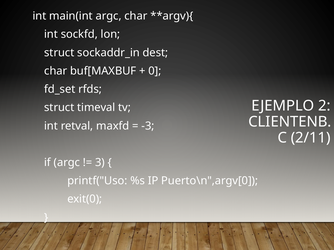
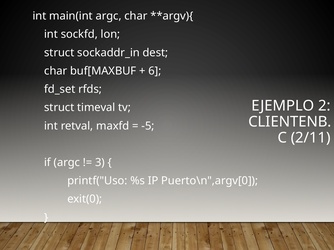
0: 0 -> 6 (155, 71)
-3: -3 -> -5 (148, 126)
